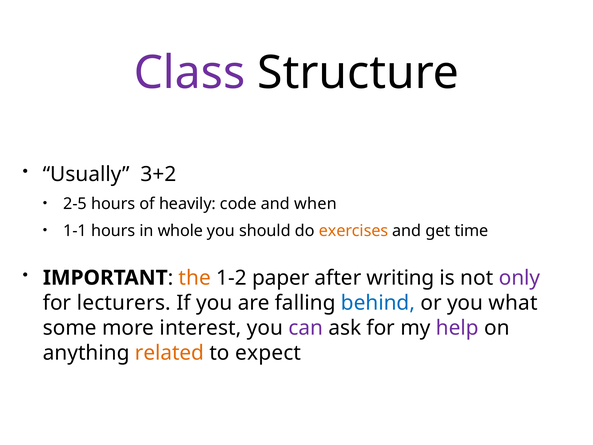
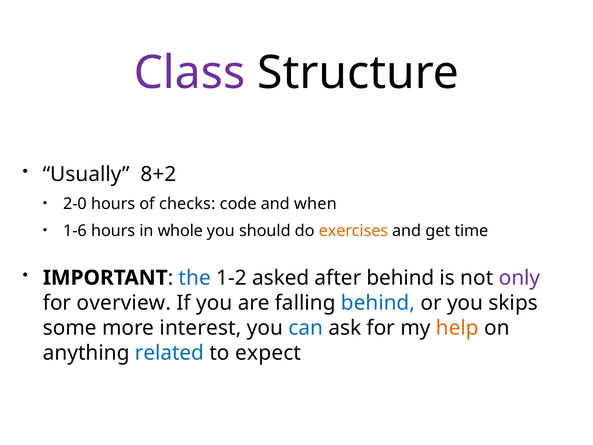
3+2: 3+2 -> 8+2 (158, 174)
2-5: 2-5 -> 2-0 (75, 204)
heavily: heavily -> checks (187, 204)
1-1: 1-1 -> 1-6 (75, 231)
the colour: orange -> blue (195, 278)
paper: paper -> asked (281, 278)
after writing: writing -> behind (401, 278)
lecturers: lecturers -> overview (124, 303)
what: what -> skips (513, 303)
can colour: purple -> blue (306, 328)
help colour: purple -> orange (457, 328)
related colour: orange -> blue (170, 353)
